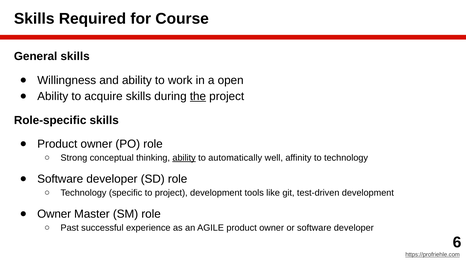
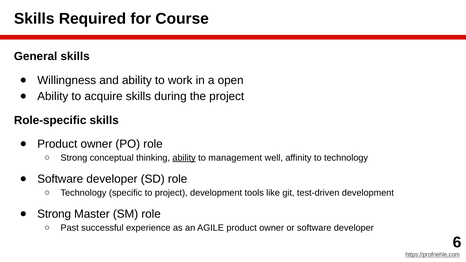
the underline: present -> none (198, 96)
automatically: automatically -> management (235, 158)
Owner: Owner -> Strong (54, 214)
